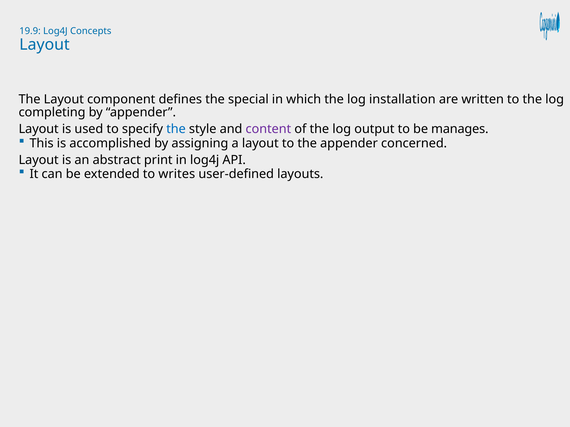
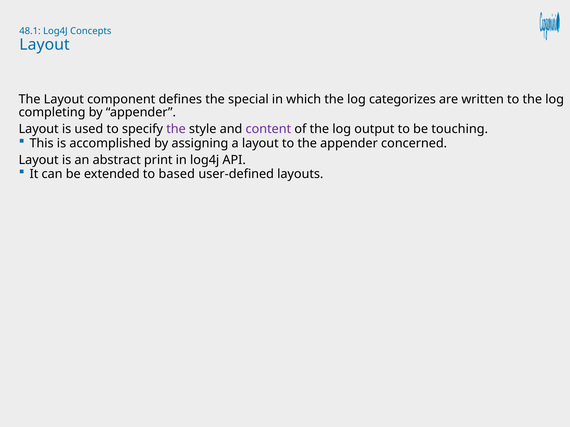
19.9: 19.9 -> 48.1 (30, 31)
installation: installation -> categorizes (402, 100)
the colour: blue -> purple (176, 129)
manages: manages -> touching (460, 129)
writes: writes -> based (177, 174)
